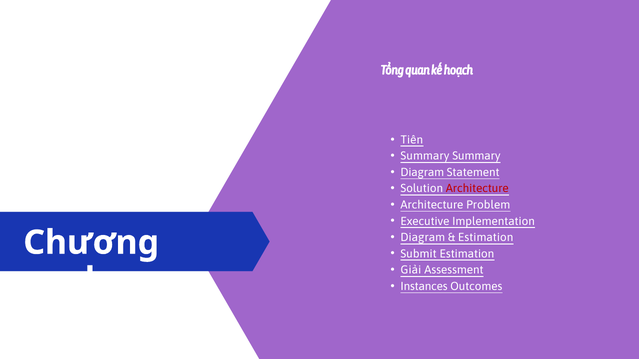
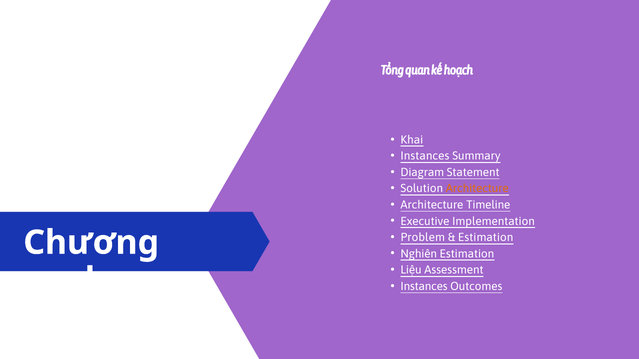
Tiên: Tiên -> Khai (412, 140)
Summary: Summary -> Instances (425, 156)
Architecture colour: red -> orange (477, 189)
Problem: Problem -> Timeline (488, 205)
Diagram: Diagram -> Problem (423, 238)
Submit: Submit -> Nghiên (419, 254)
Giải: Giải -> Liệu (411, 270)
